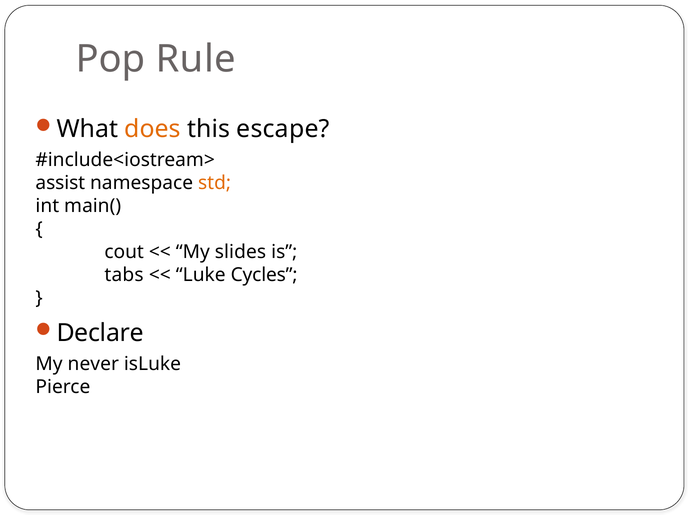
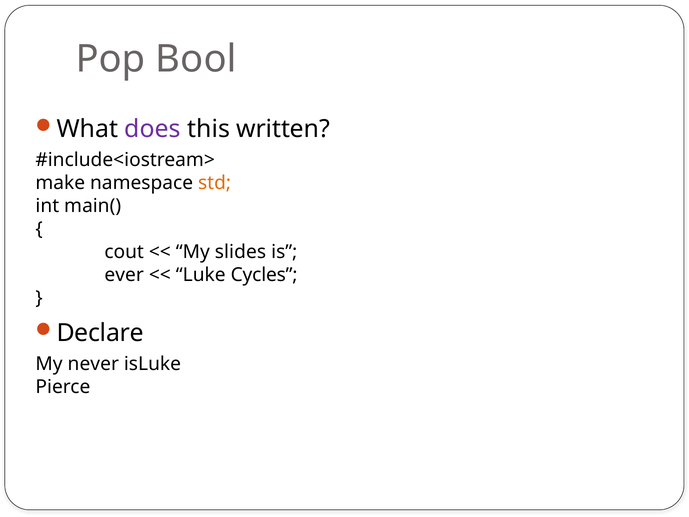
Rule: Rule -> Bool (196, 59)
does colour: orange -> purple (153, 129)
escape: escape -> written (283, 129)
assist: assist -> make (60, 183)
tabs: tabs -> ever (124, 275)
